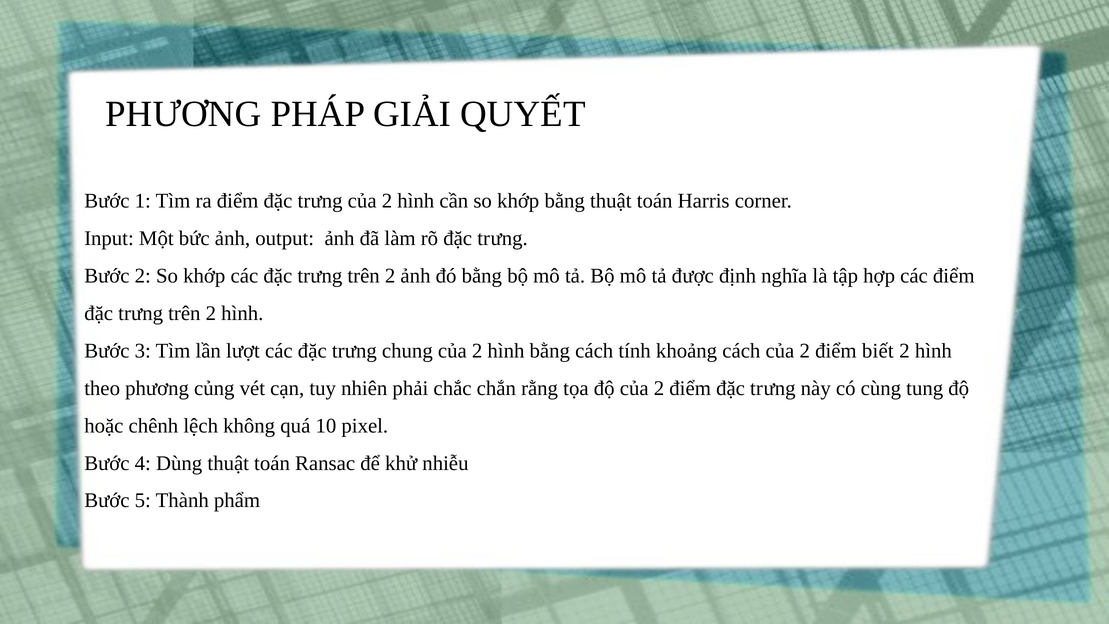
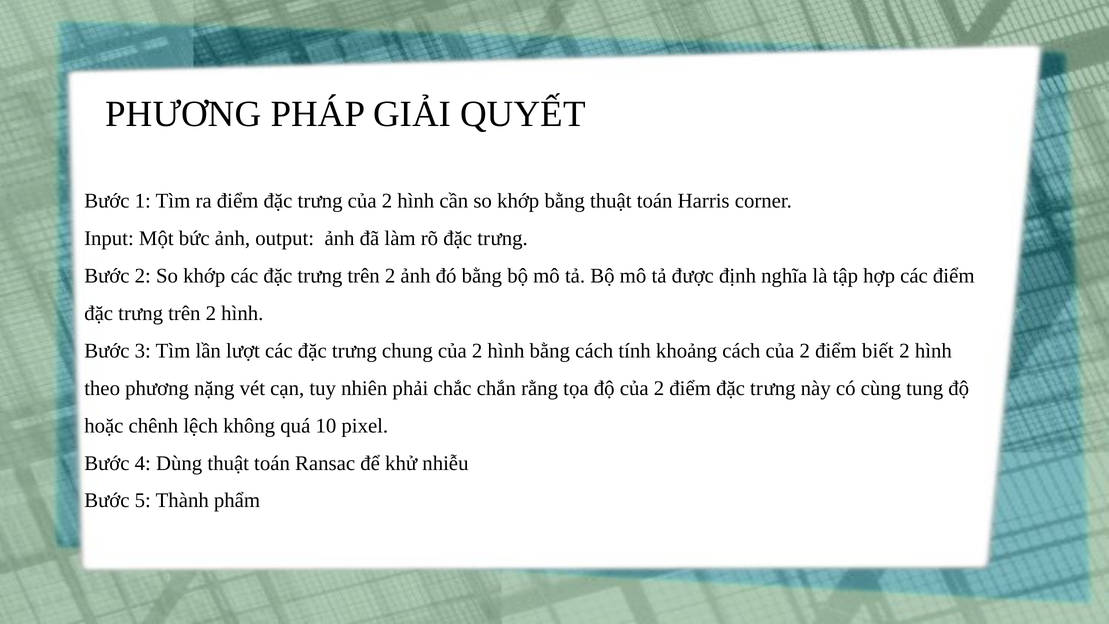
củng: củng -> nặng (214, 388)
